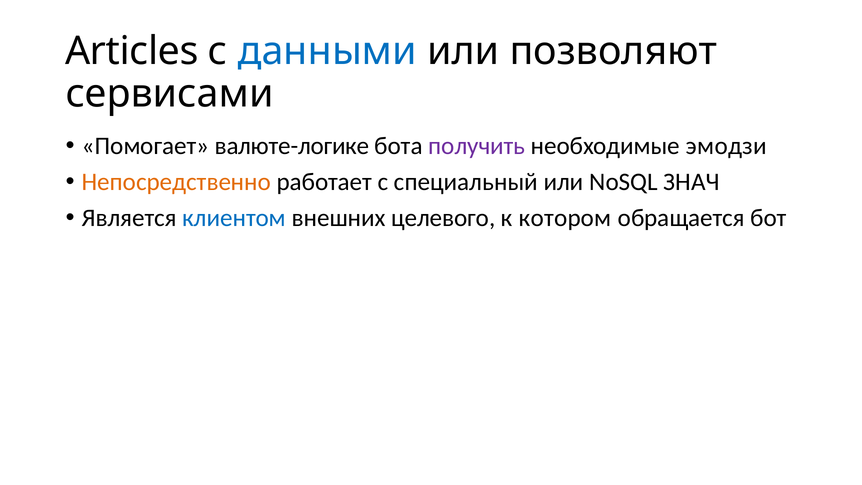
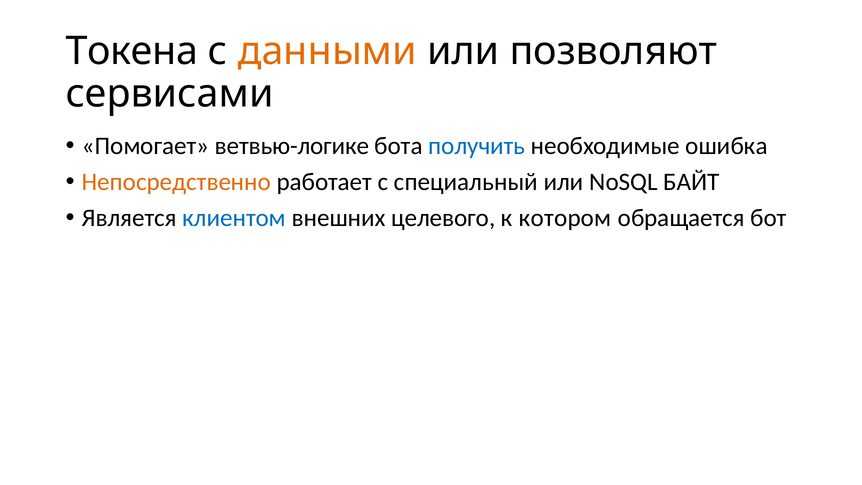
Articles: Articles -> Токена (132, 51)
данными colour: blue -> orange (327, 51)
валюте-логике: валюте-логике -> ветвью-логике (292, 146)
получить colour: purple -> blue (477, 146)
эмодзи: эмодзи -> ошибка (727, 146)
ЗНАЧ: ЗНАЧ -> БАЙТ (692, 182)
